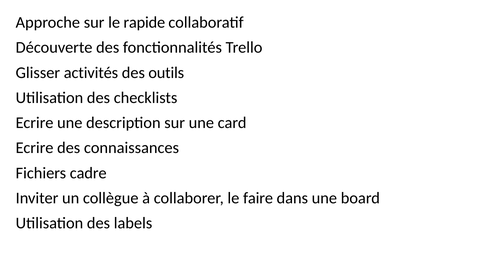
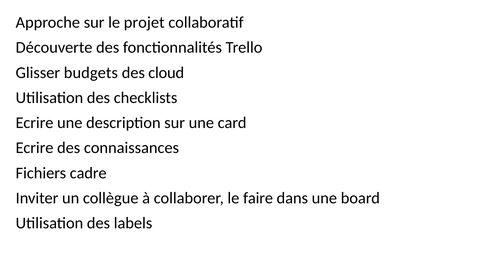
rapide: rapide -> projet (144, 23)
activités: activités -> budgets (91, 73)
outils: outils -> cloud (166, 73)
